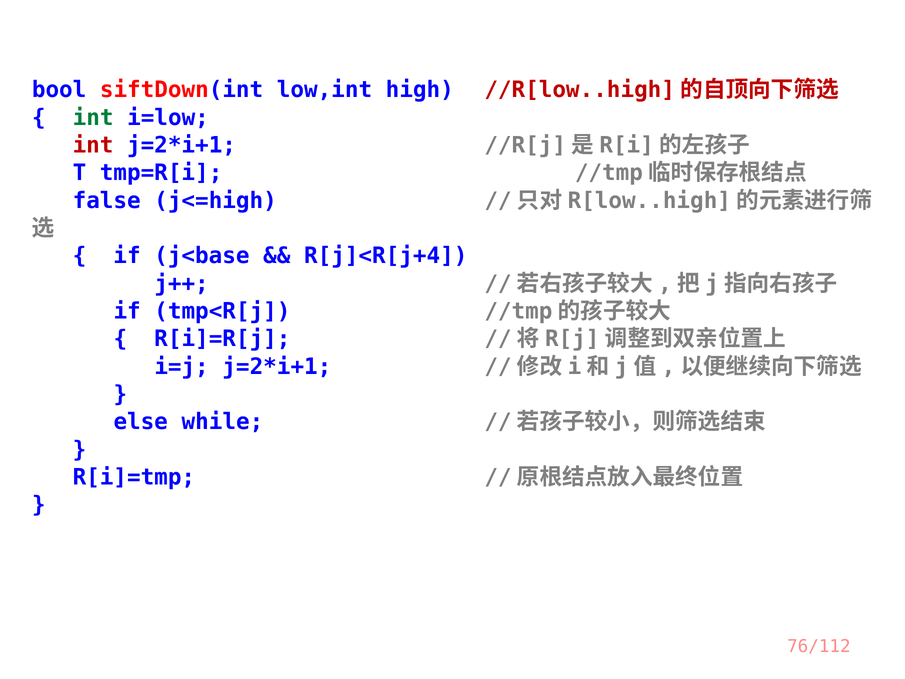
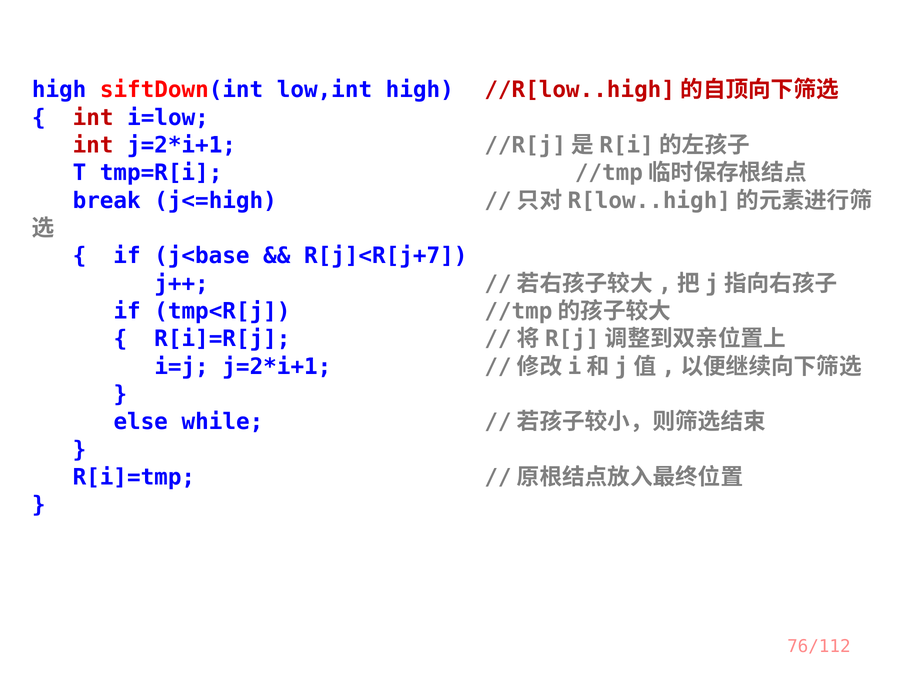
bool: bool -> high (59, 90)
int colour: green -> red (93, 118)
false: false -> break (107, 201)
R[j]<R[j+4: R[j]<R[j+4 -> R[j]<R[j+7 (386, 256)
